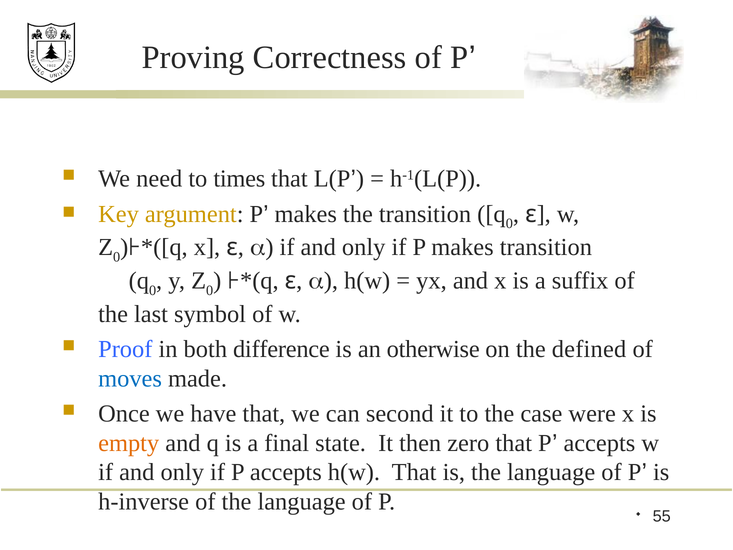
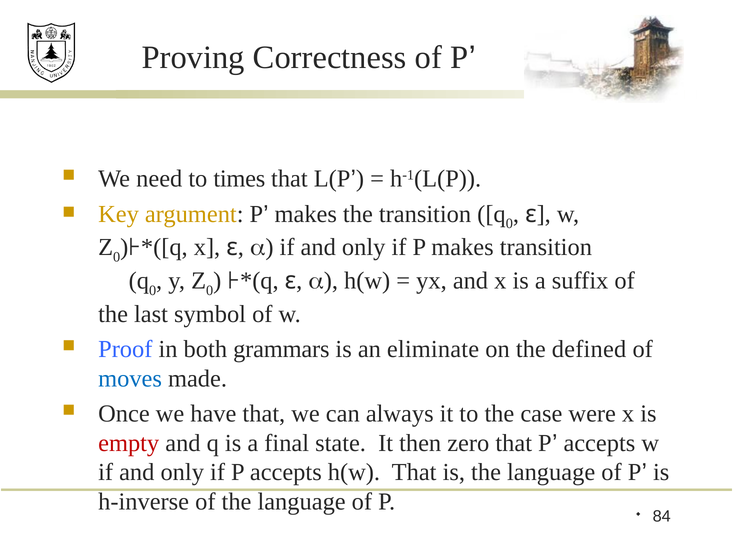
difference: difference -> grammars (281, 349)
otherwise: otherwise -> eliminate (433, 349)
second: second -> always (400, 414)
empty colour: orange -> red (129, 443)
55: 55 -> 84 (662, 516)
